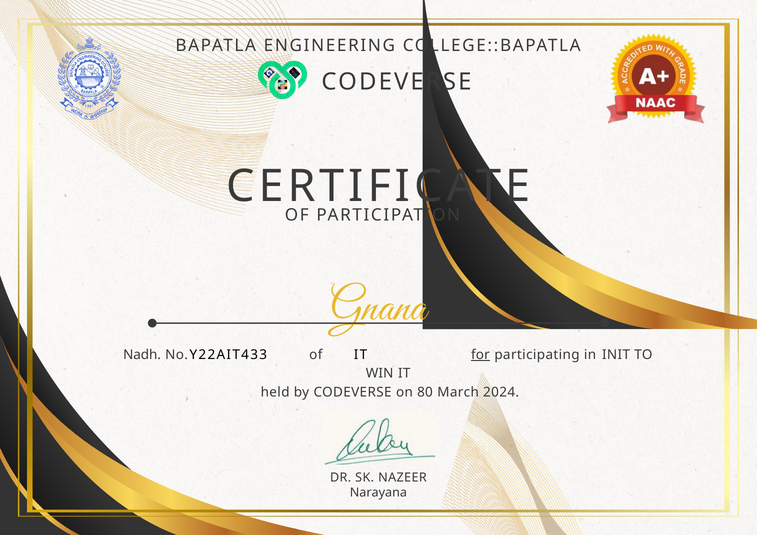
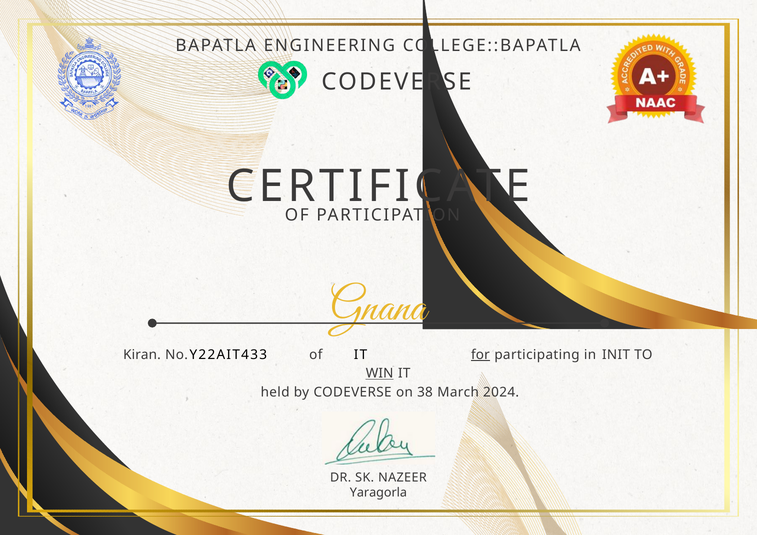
Nadh: Nadh -> Kiran (142, 355)
WIN underline: none -> present (380, 373)
80: 80 -> 38 (425, 392)
Narayana: Narayana -> Yaragorla (378, 493)
